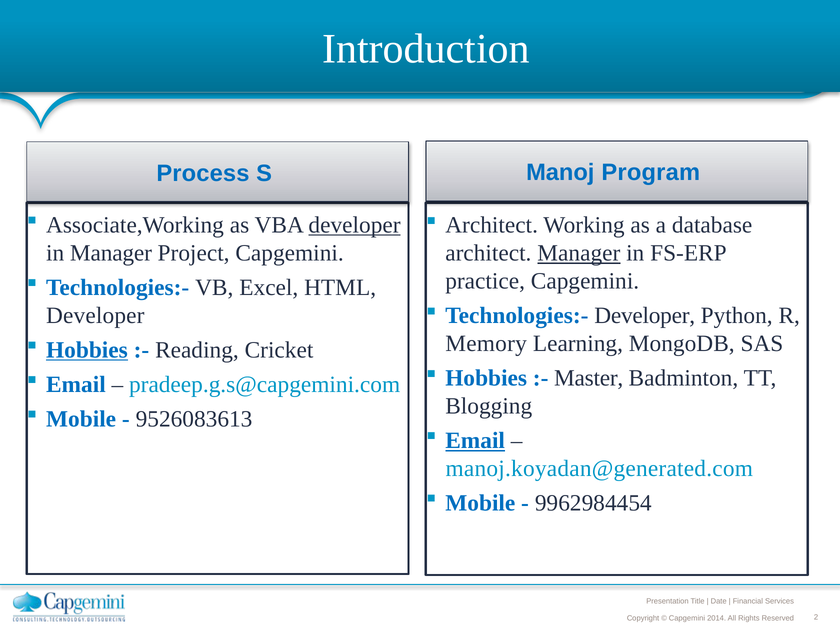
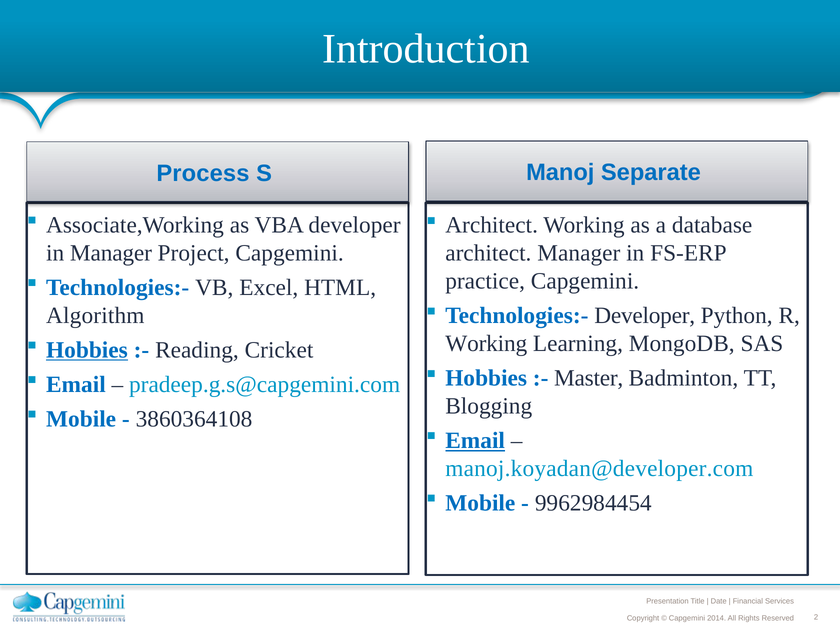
Program: Program -> Separate (651, 173)
developer underline: present -> none (355, 225)
Manager underline: present -> none (579, 253)
Developer: Developer -> Algorithm (95, 315)
Memory: Memory -> Working (486, 344)
9526083613: 9526083613 -> 3860364108 (194, 419)
manoj.koyadan@generated.com: manoj.koyadan@generated.com -> manoj.koyadan@developer.com (599, 469)
